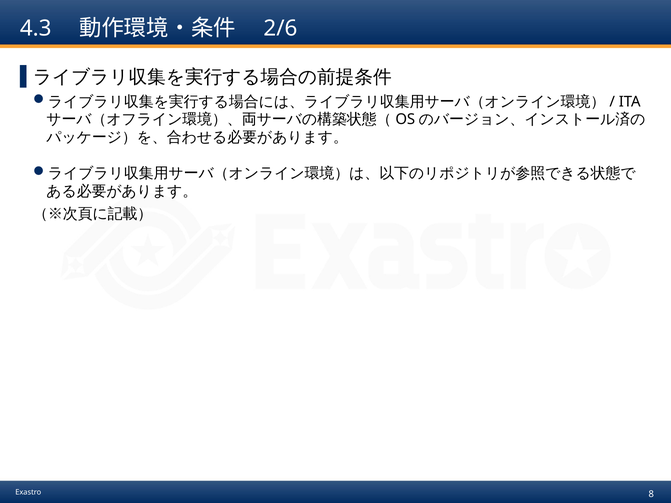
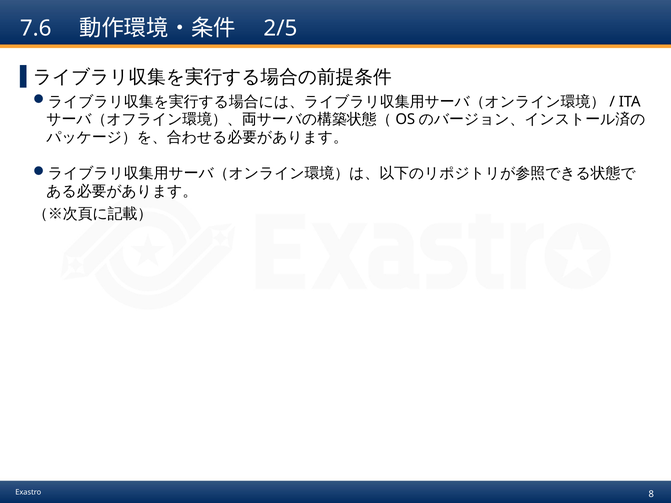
4.3: 4.3 -> 7.6 (36, 28)
2/6: 2/6 -> 2/5 (280, 28)
